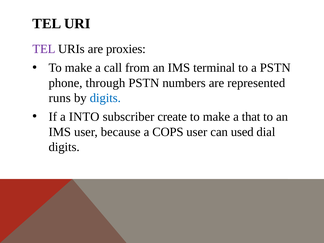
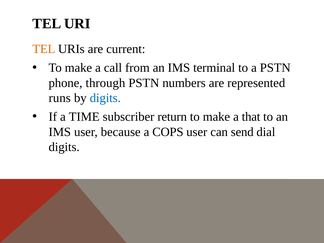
TEL colour: purple -> orange (44, 49)
proxies: proxies -> current (126, 49)
INTO: INTO -> TIME (84, 117)
create: create -> return (172, 117)
used: used -> send (242, 132)
